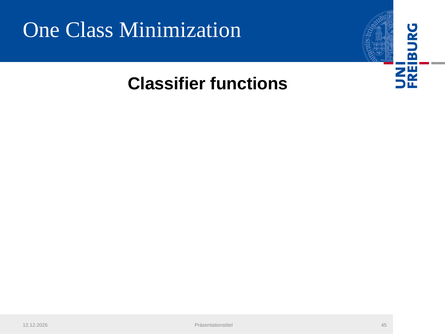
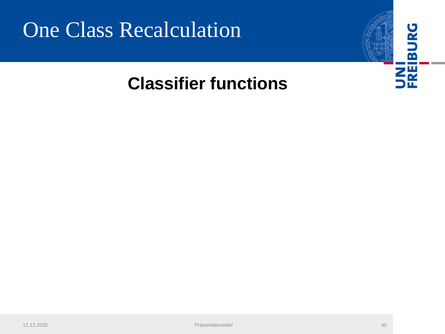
Minimization: Minimization -> Recalculation (180, 30)
